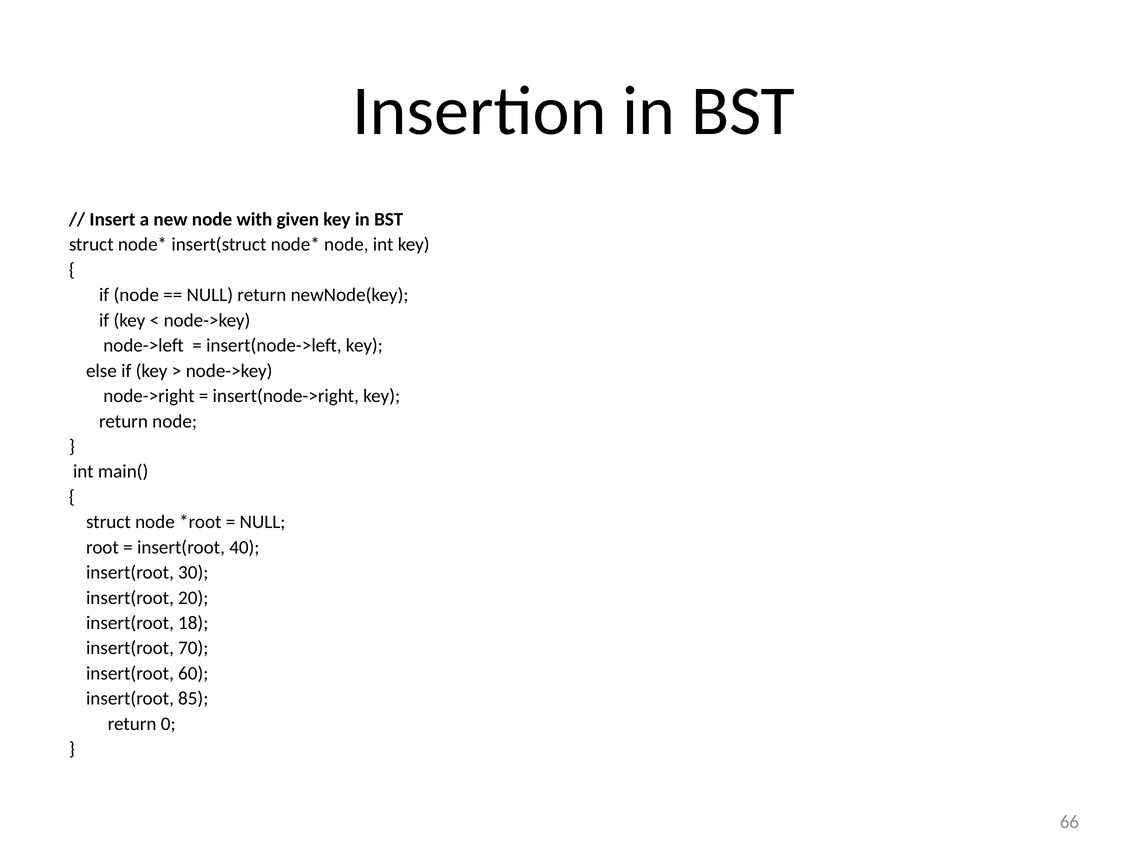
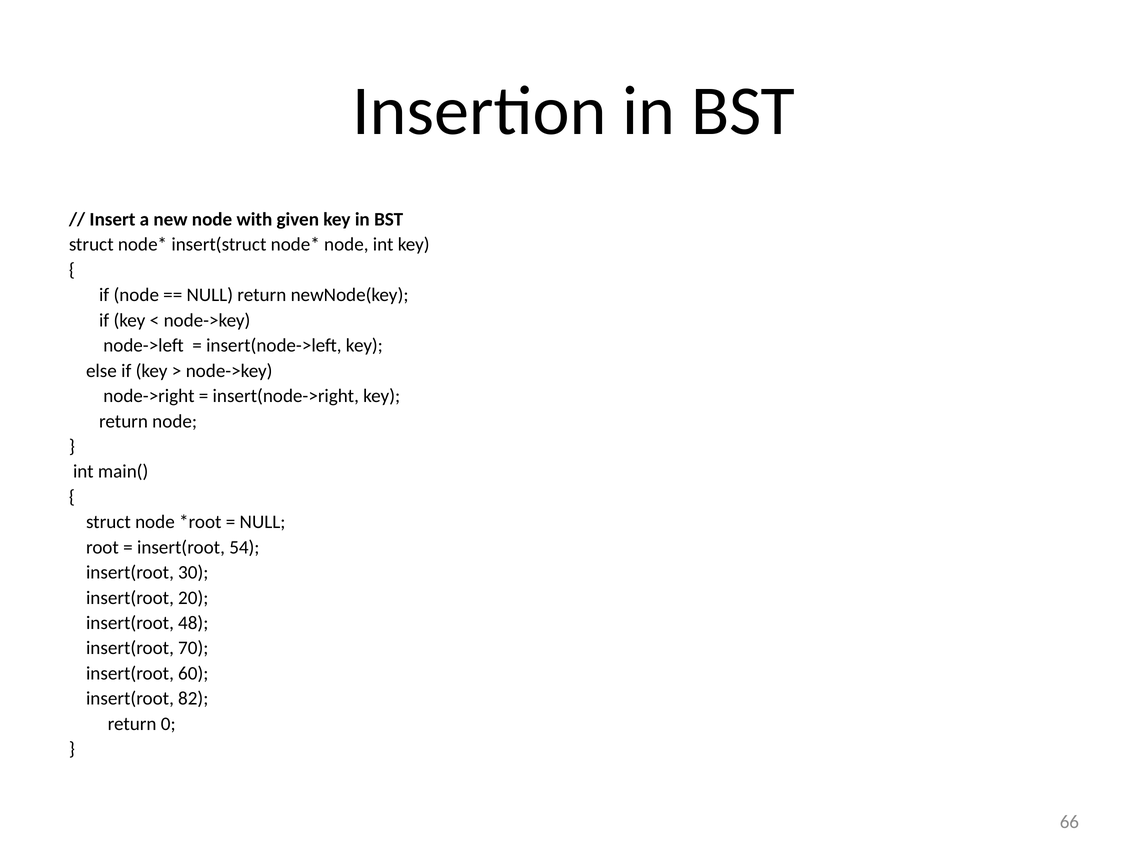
40: 40 -> 54 (244, 547)
18: 18 -> 48 (193, 623)
85: 85 -> 82 (193, 699)
